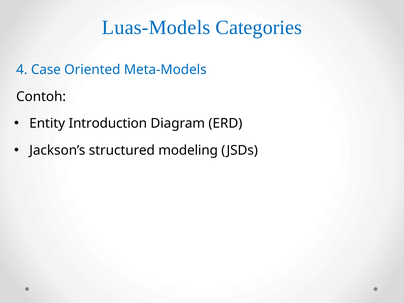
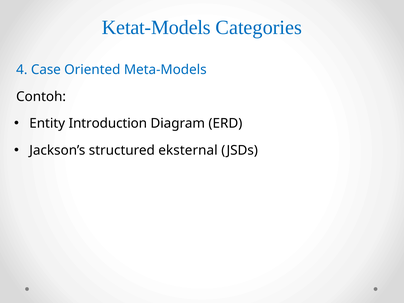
Luas-Models: Luas-Models -> Ketat-Models (156, 28)
modeling: modeling -> eksternal (188, 150)
